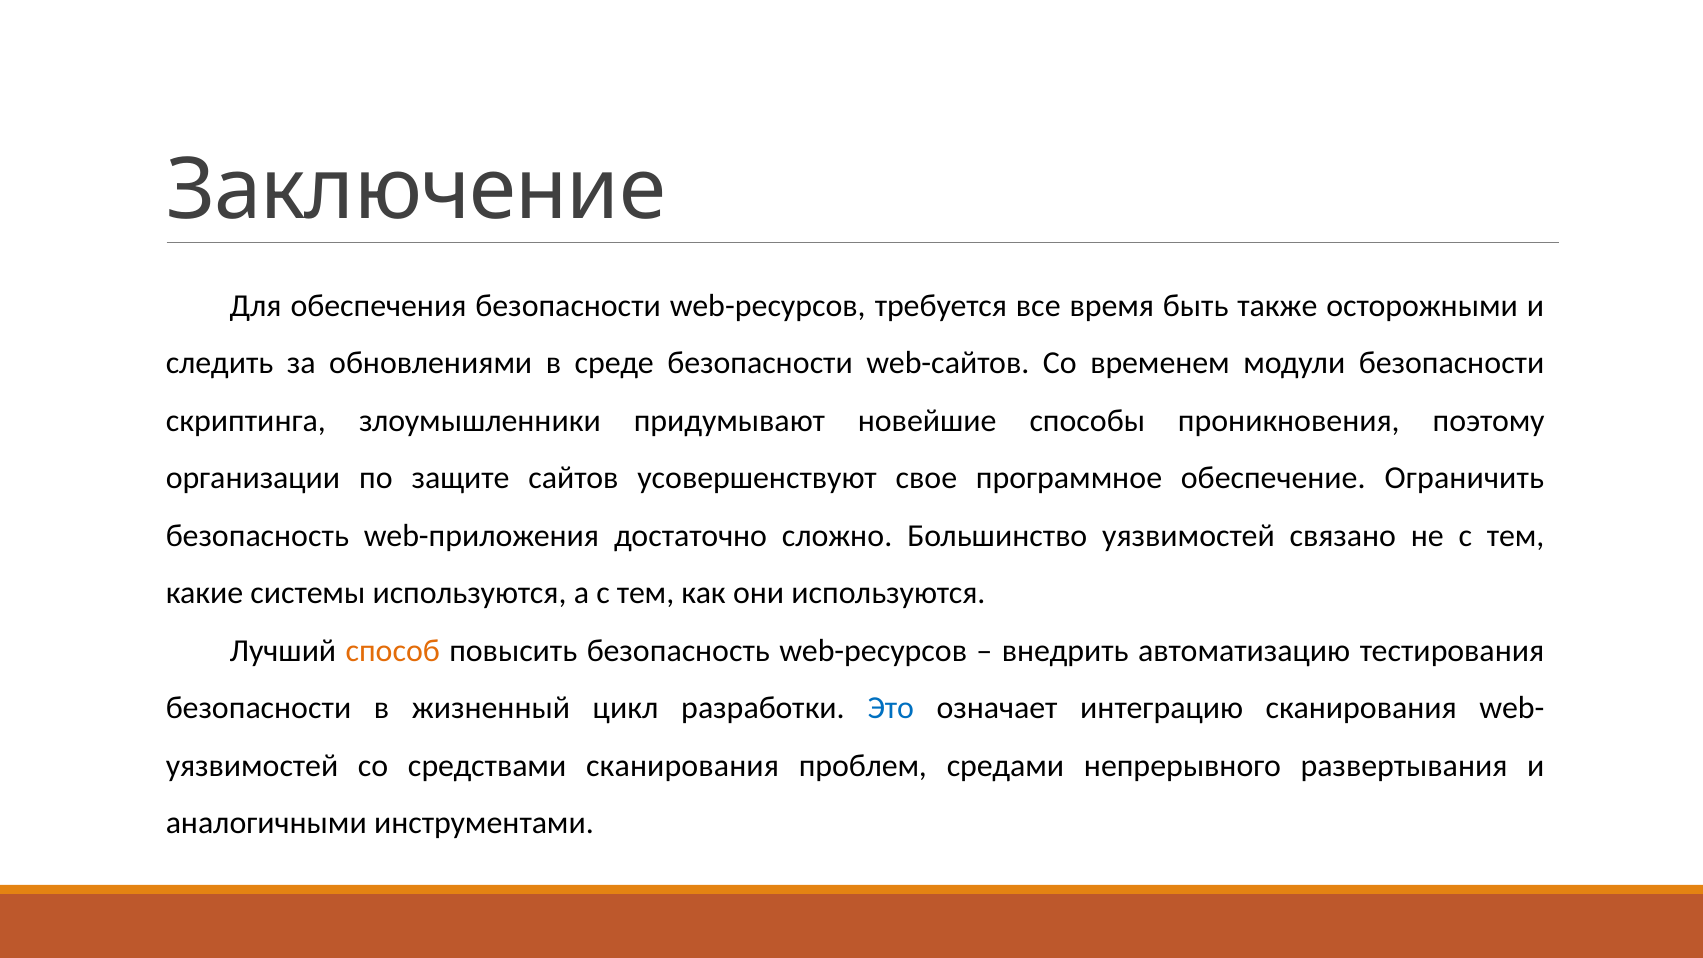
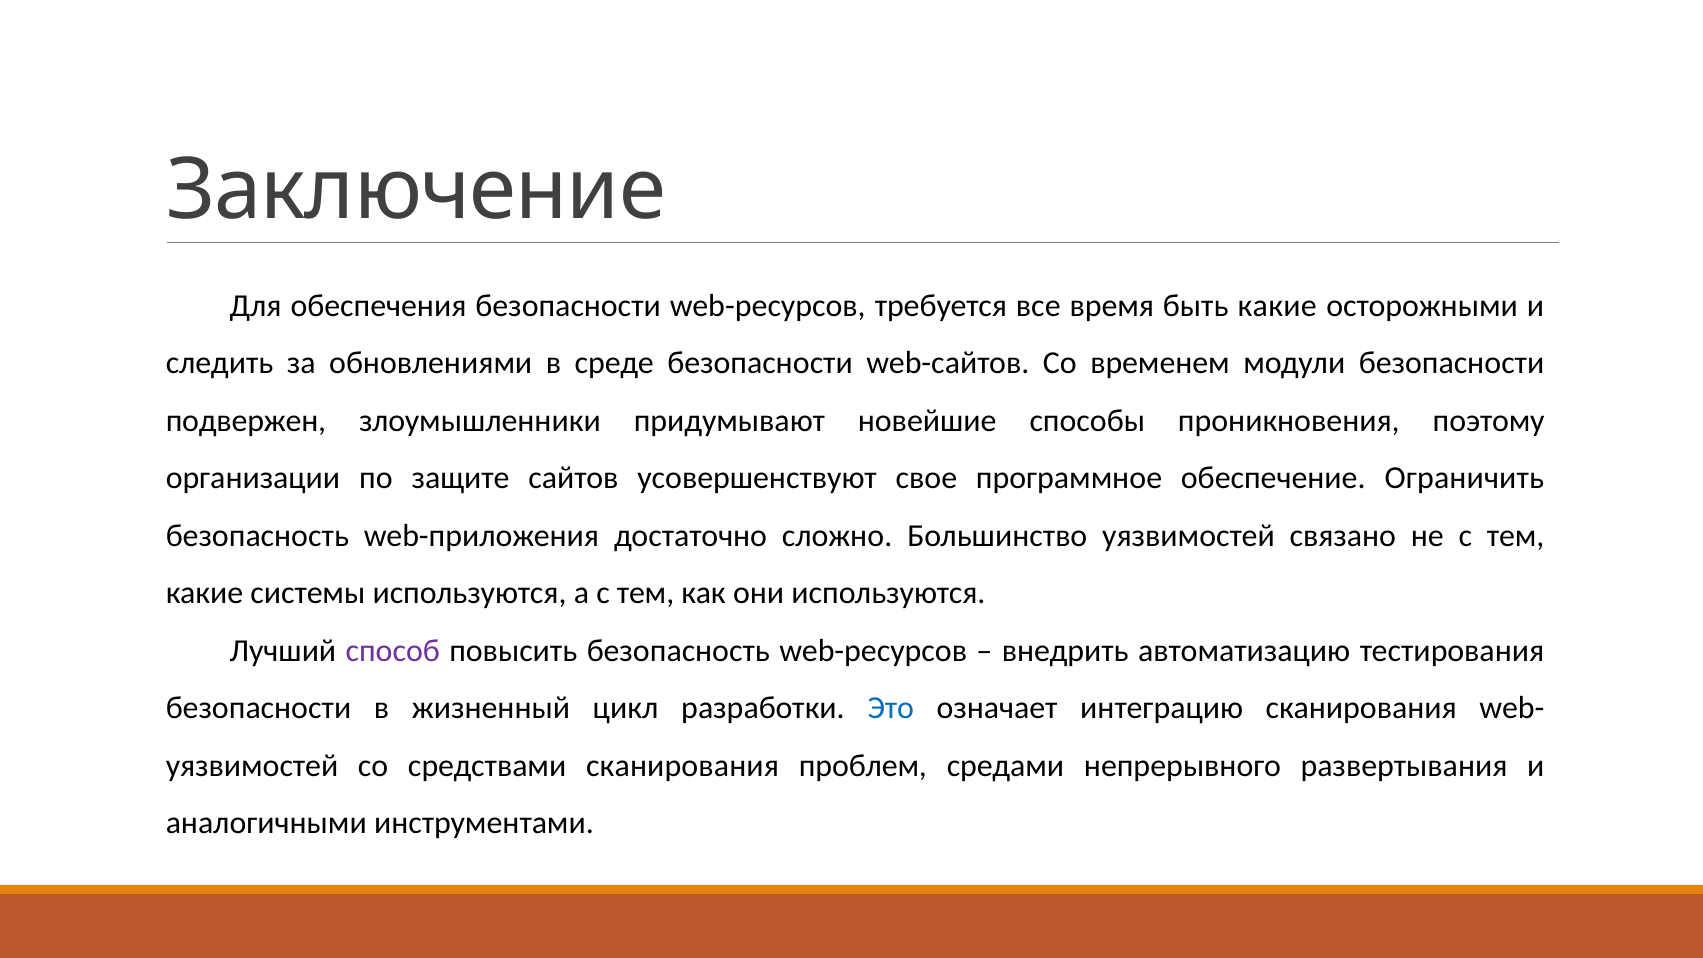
быть также: также -> какие (1277, 306)
скриптинга: скриптинга -> подвержен (246, 421)
способ colour: orange -> purple (393, 651)
